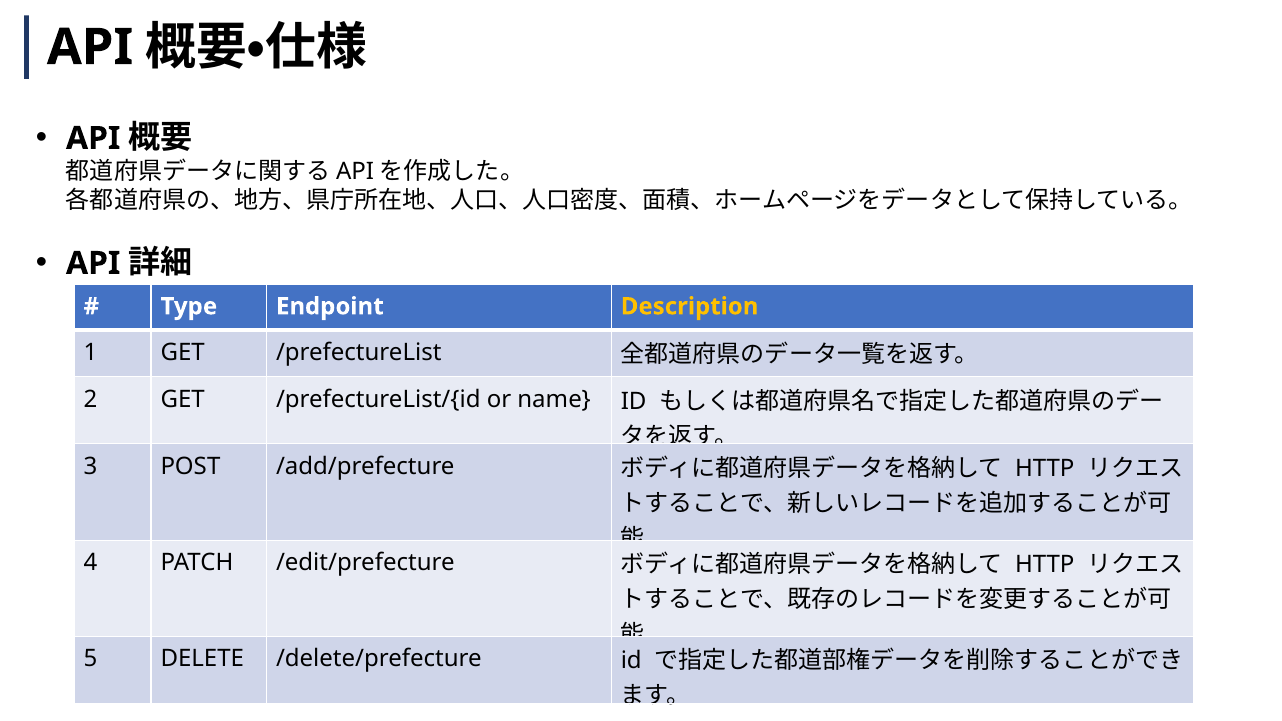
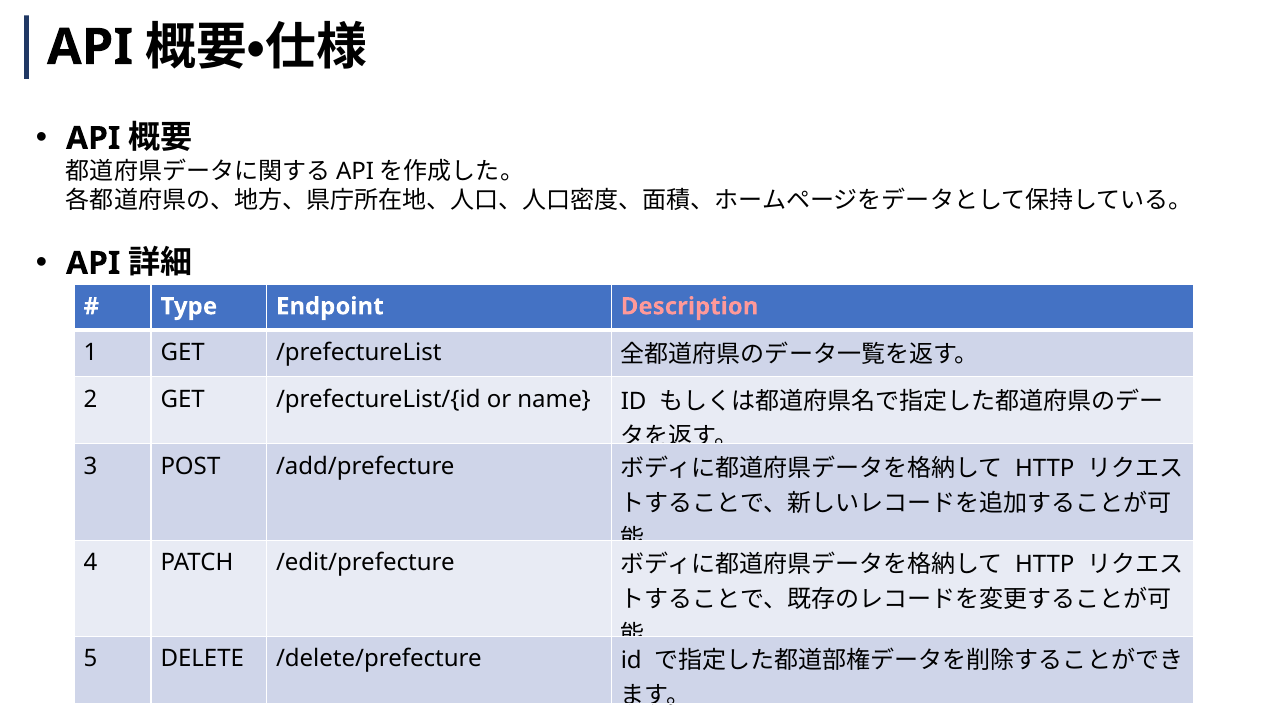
Description colour: yellow -> pink (690, 306)
